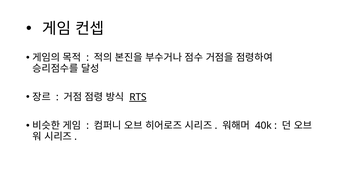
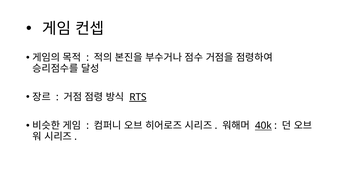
40k underline: none -> present (263, 126)
